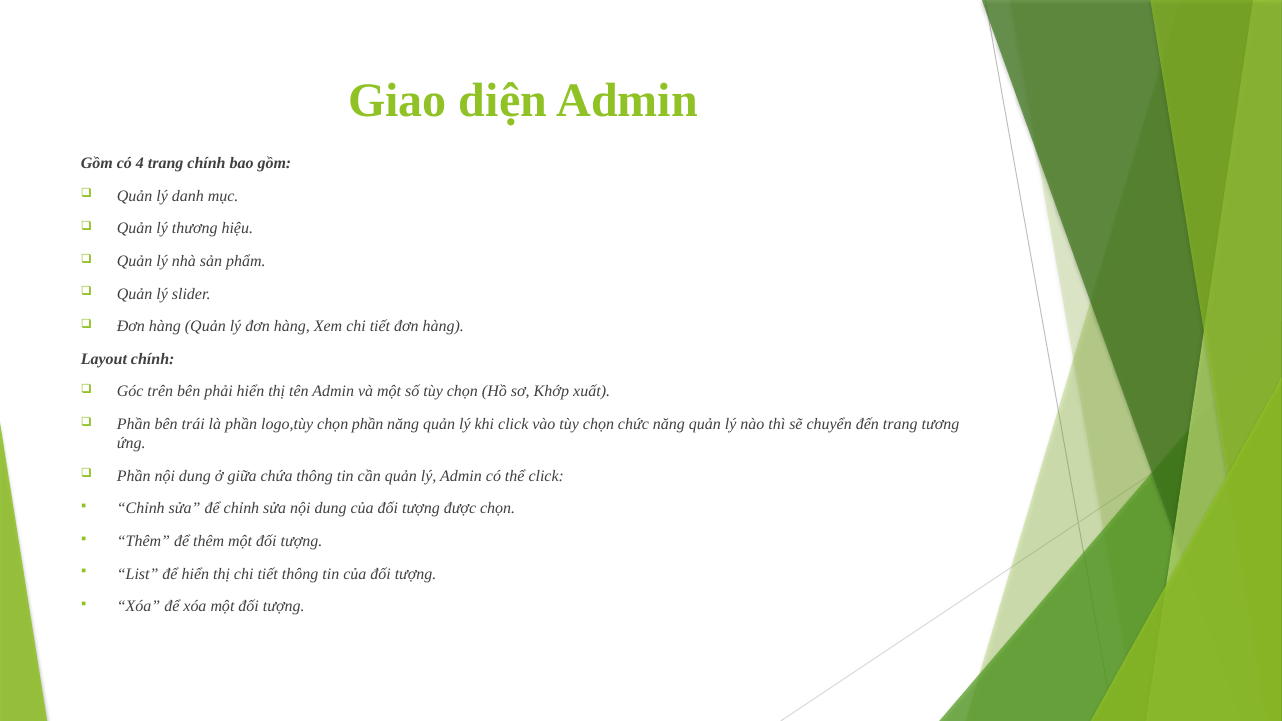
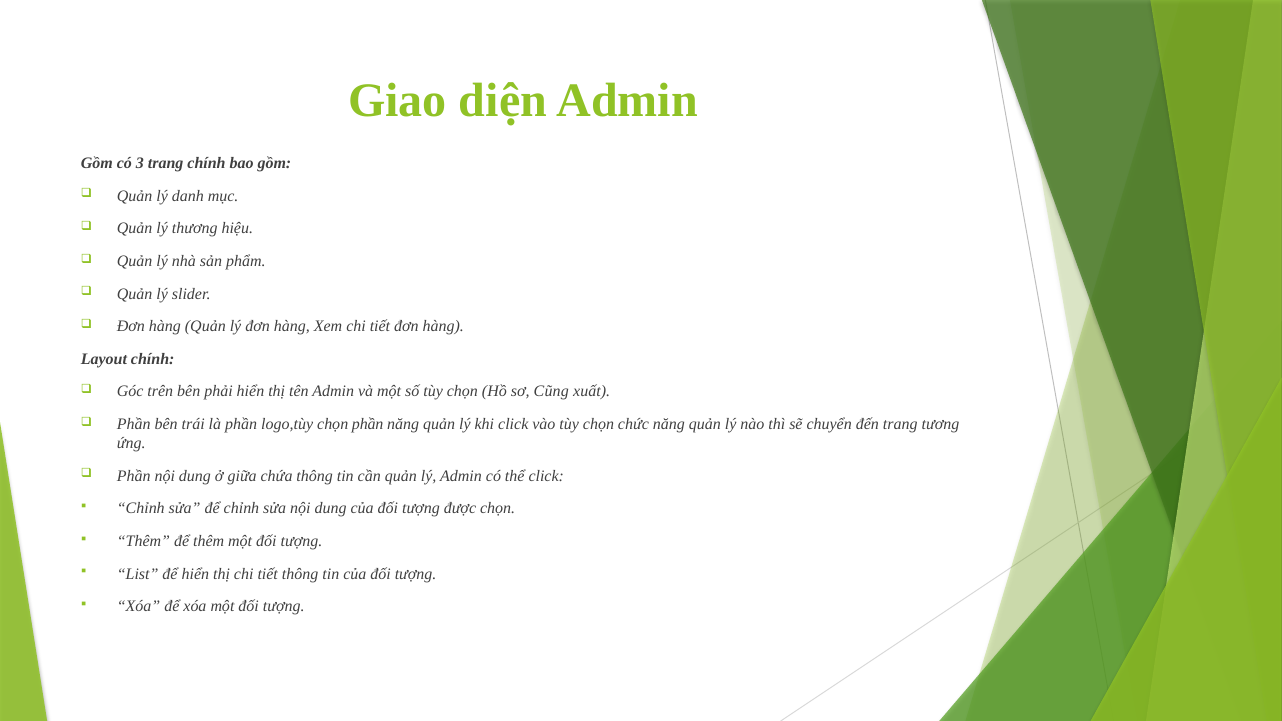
4: 4 -> 3 (140, 164)
Khớp: Khớp -> Cũng (551, 392)
